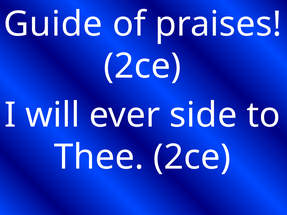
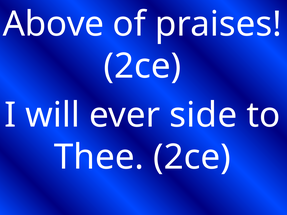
Guide: Guide -> Above (53, 24)
